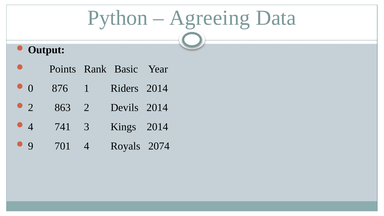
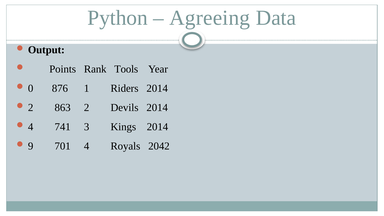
Basic: Basic -> Tools (126, 69)
2074: 2074 -> 2042 (159, 146)
